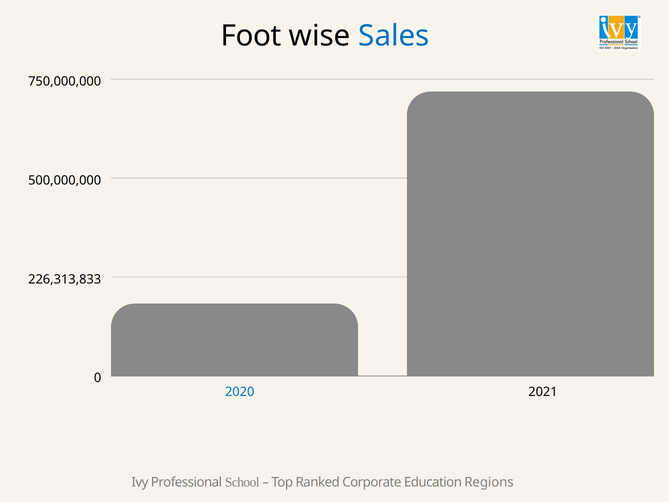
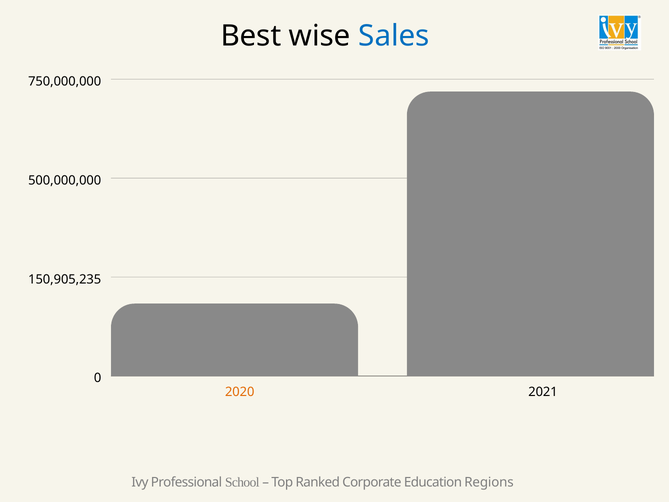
Foot: Foot -> Best (251, 36)
226,313,833: 226,313,833 -> 150,905,235 (65, 279)
2020 colour: blue -> orange (240, 392)
